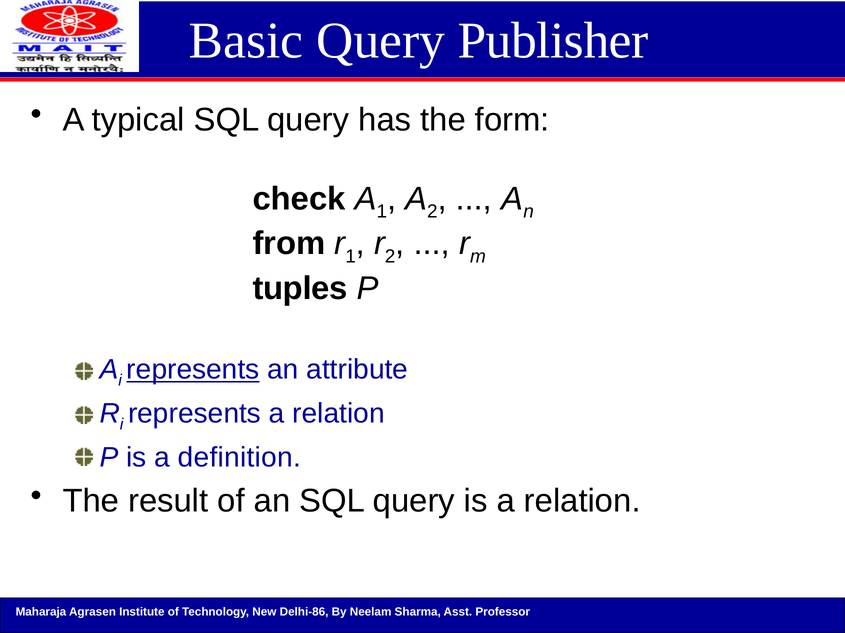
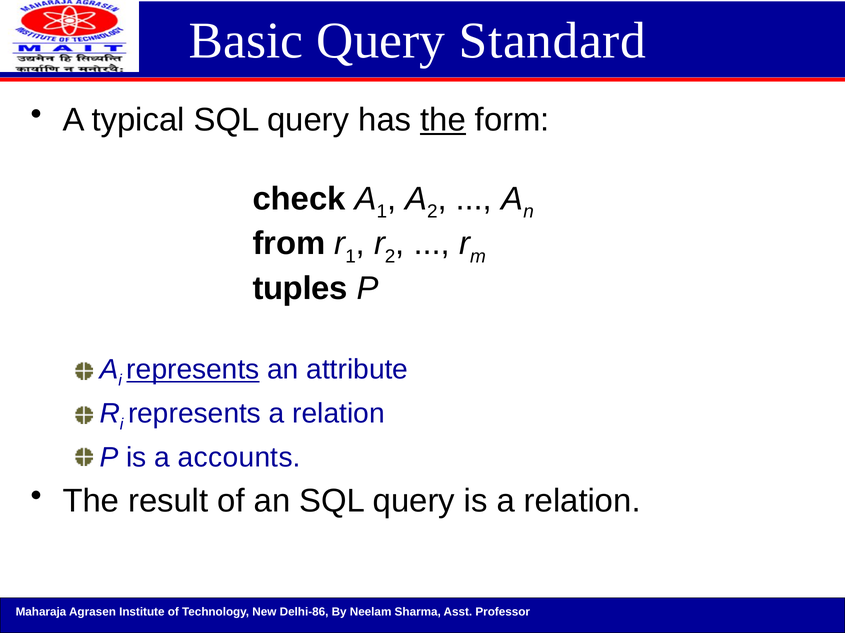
Publisher: Publisher -> Standard (552, 41)
the underline: none -> present (443, 120)
definition: definition -> accounts (239, 458)
